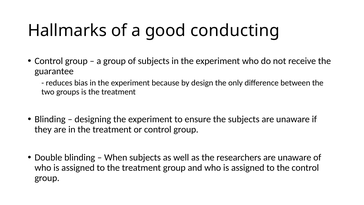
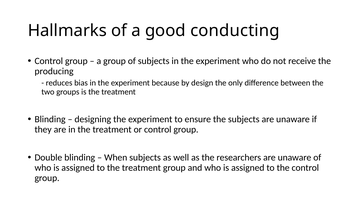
guarantee: guarantee -> producing (54, 71)
